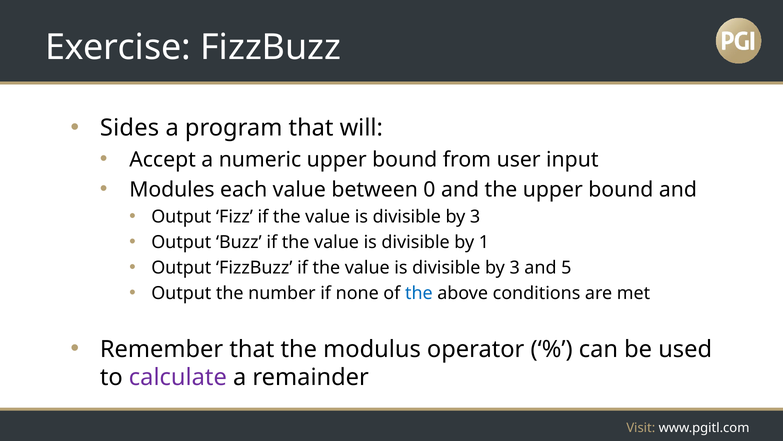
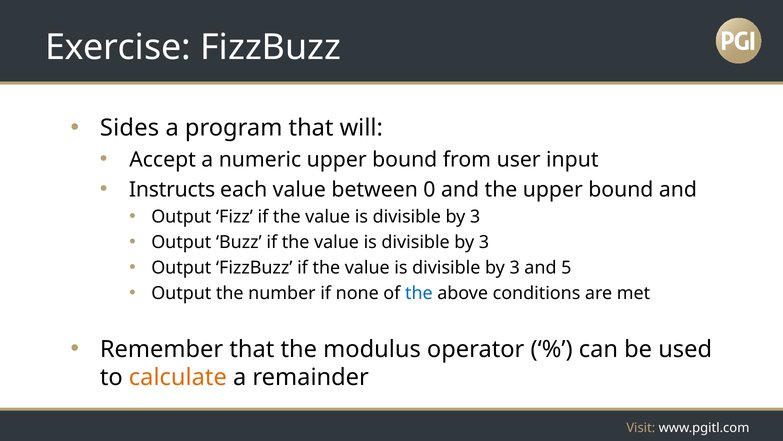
Modules: Modules -> Instructs (172, 189)
1: 1 -> 3 (484, 242)
calculate colour: purple -> orange (178, 377)
